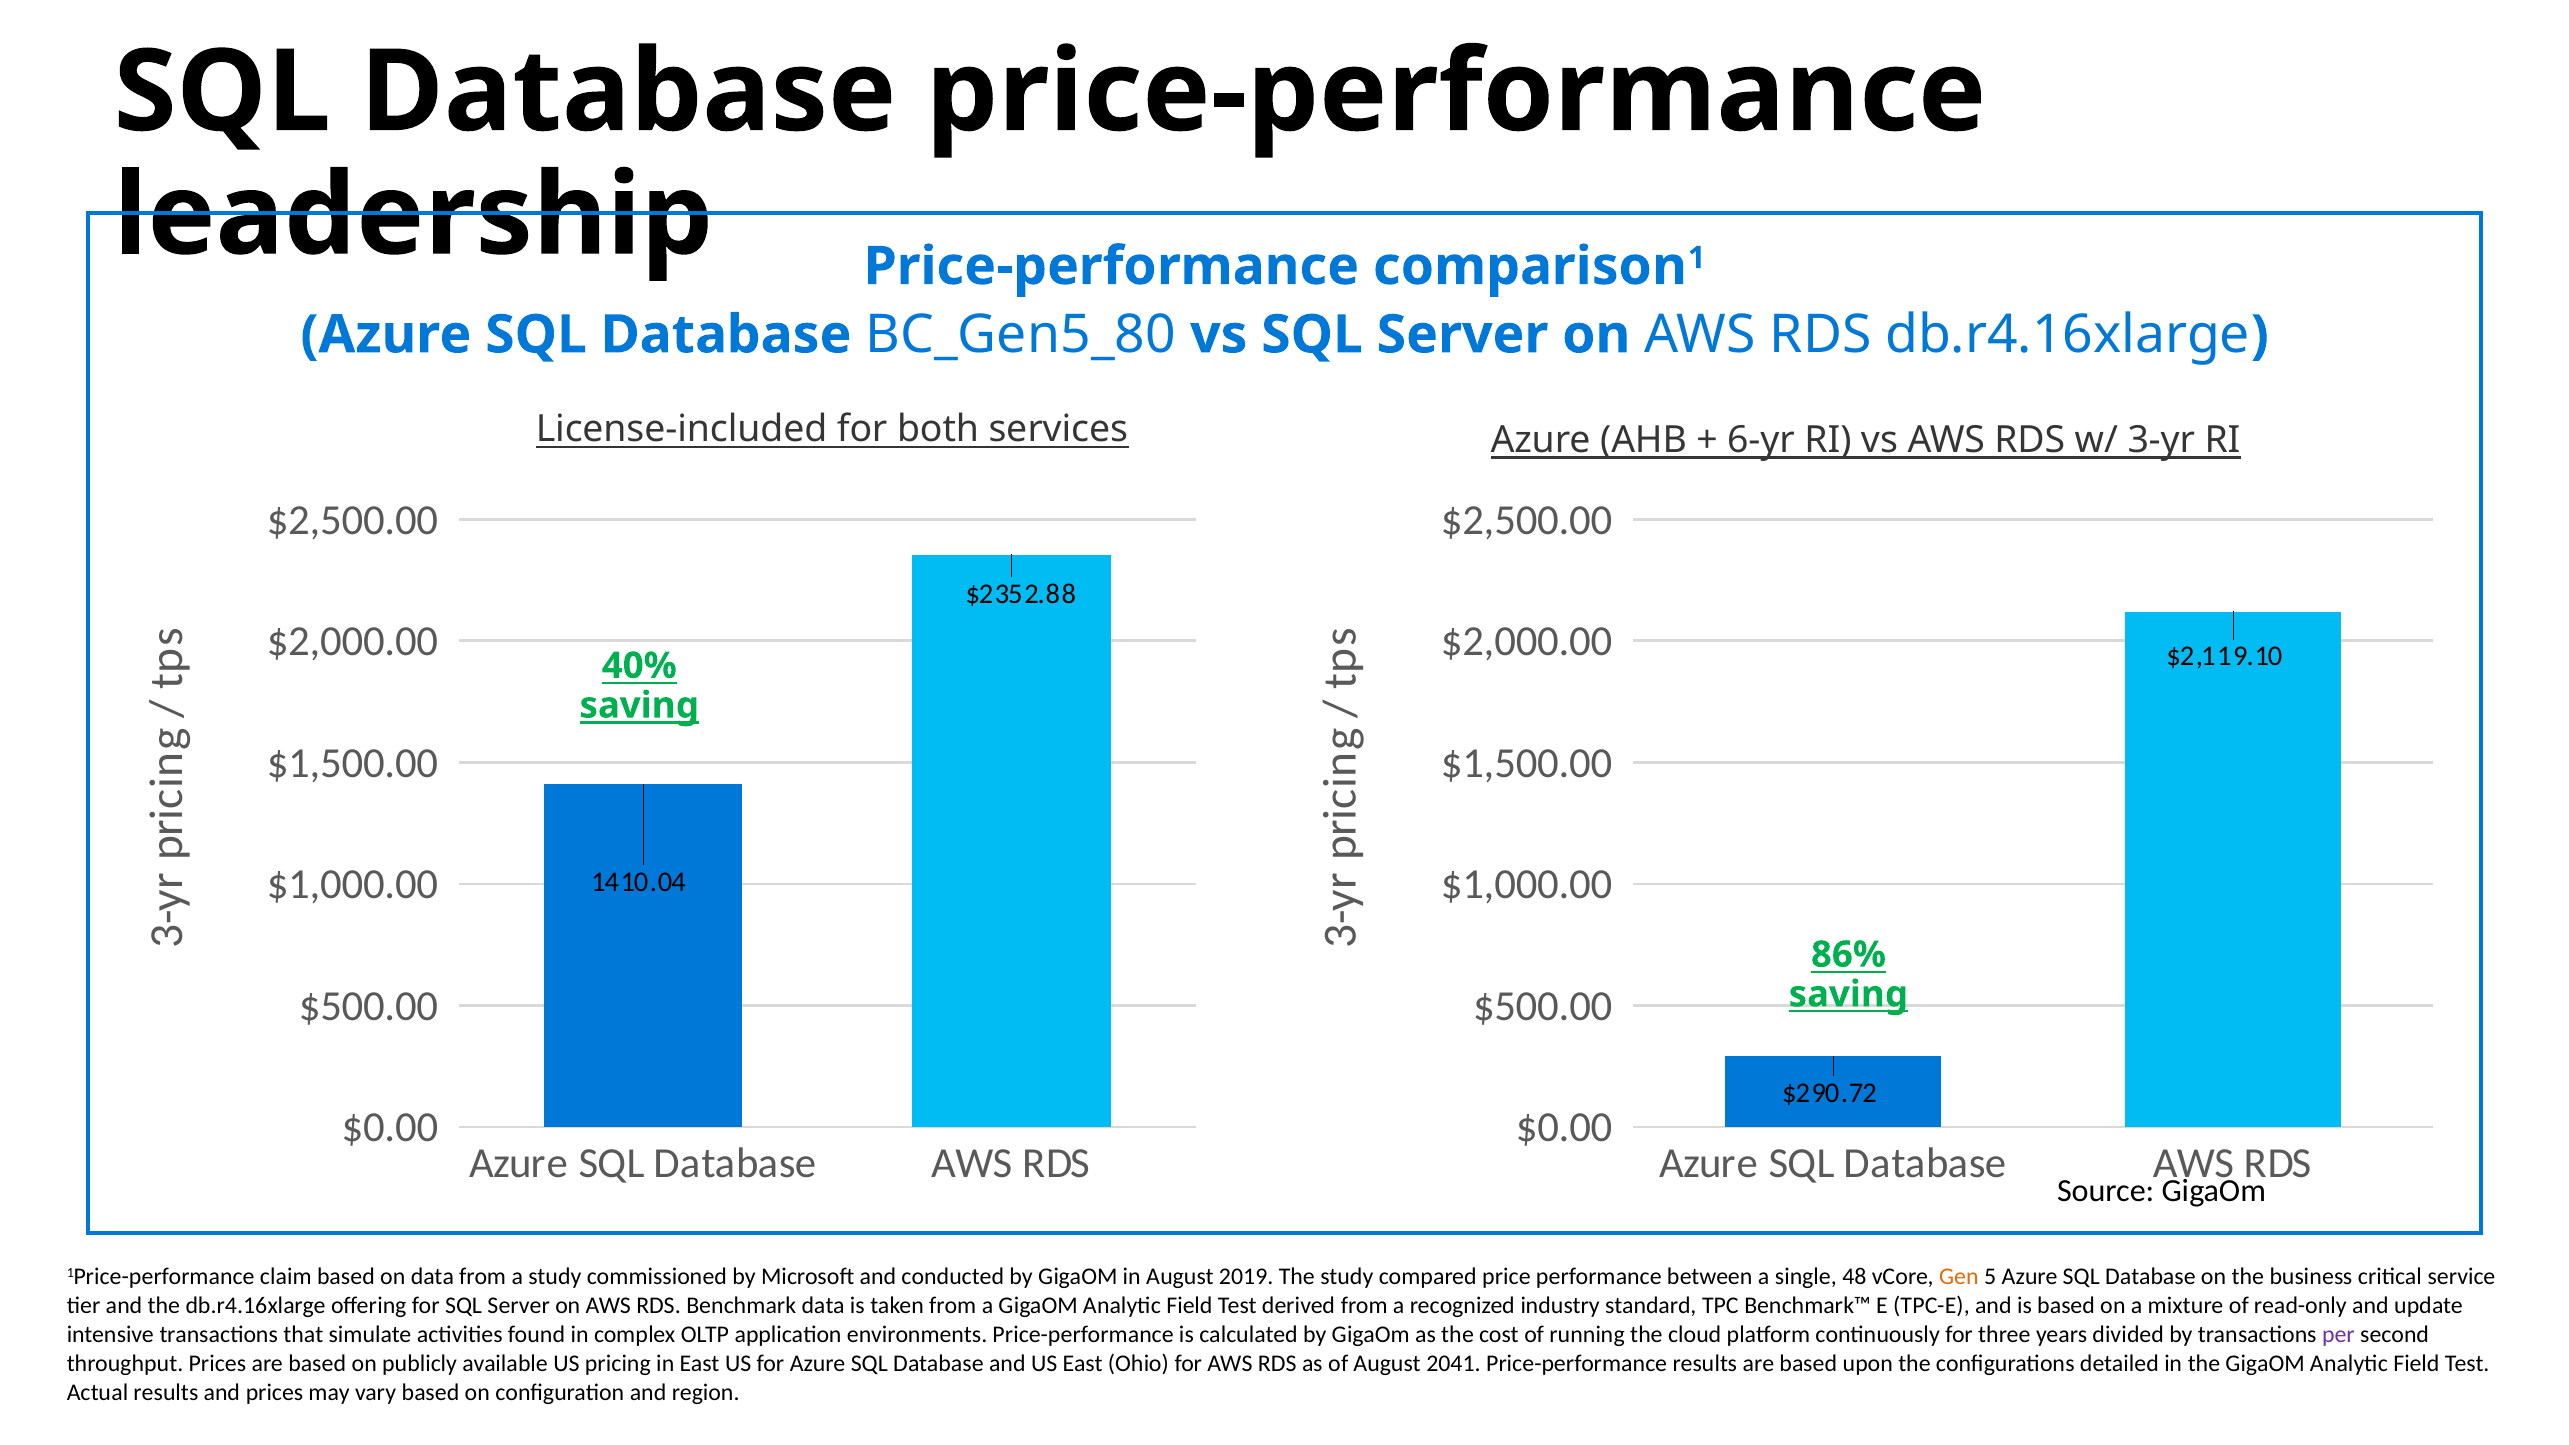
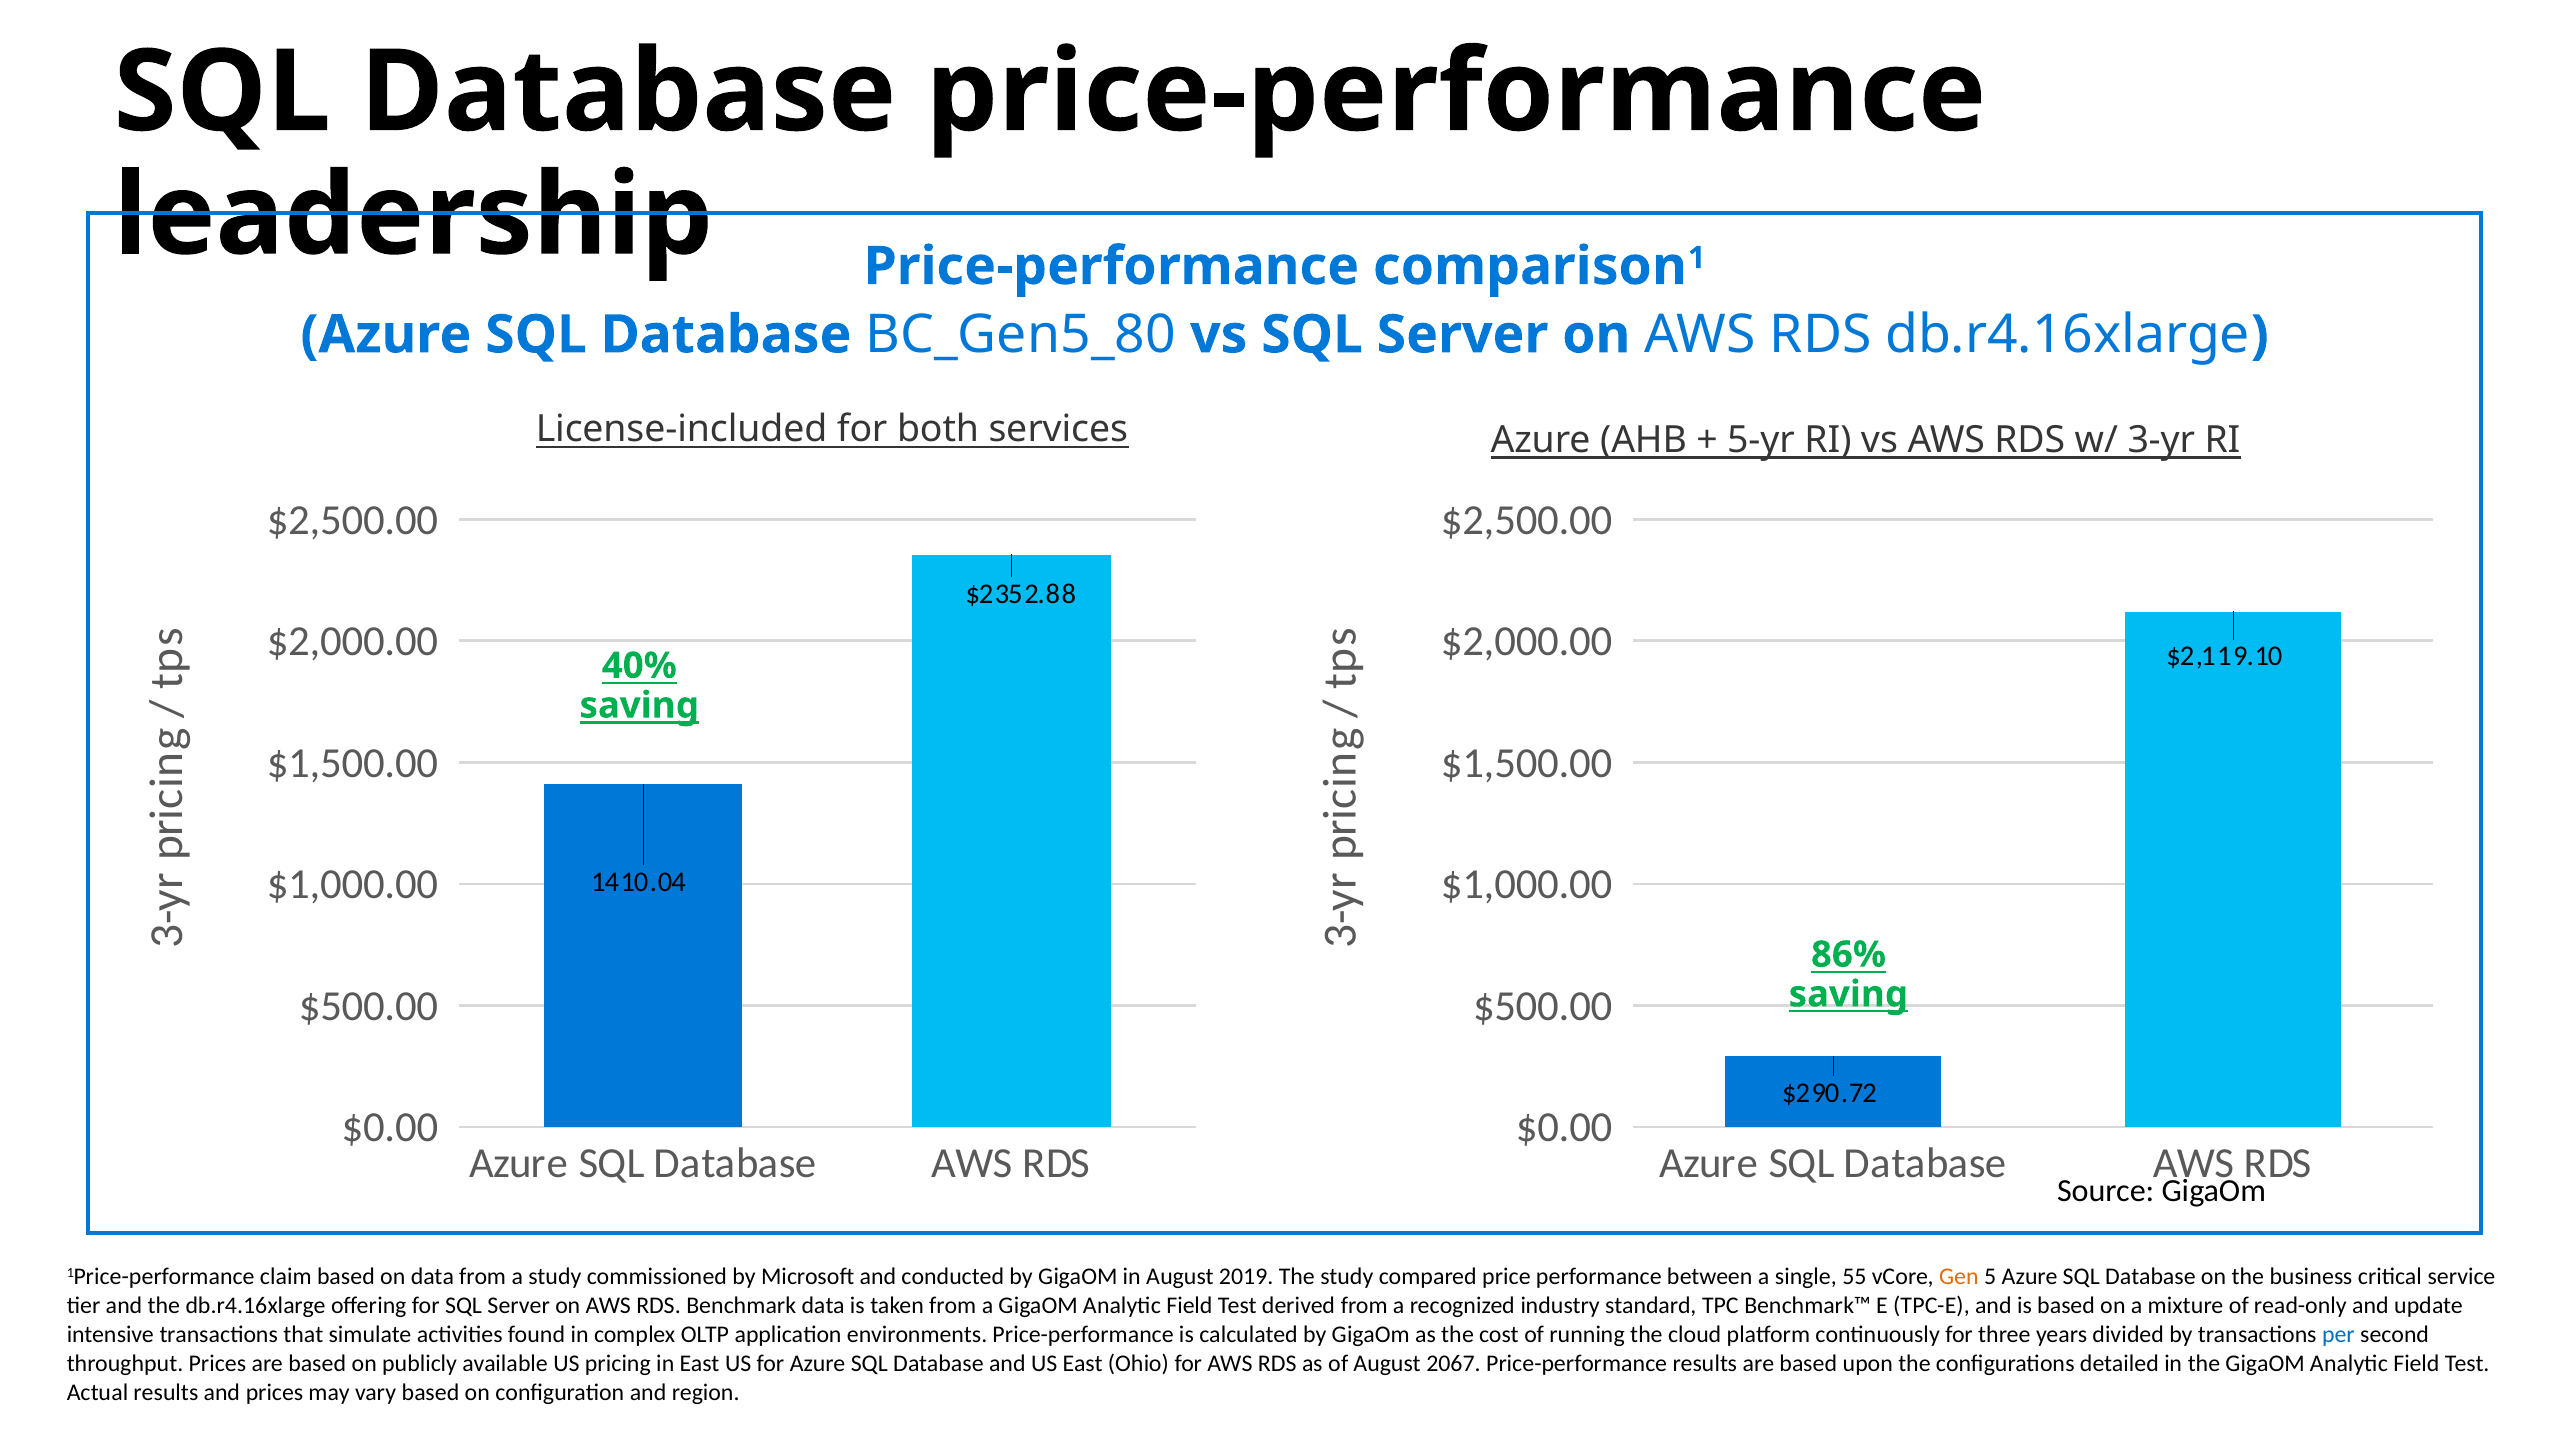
6-yr: 6-yr -> 5-yr (1761, 440)
48: 48 -> 55 (1854, 1277)
per colour: purple -> blue (2338, 1335)
2041: 2041 -> 2067 (1453, 1364)
